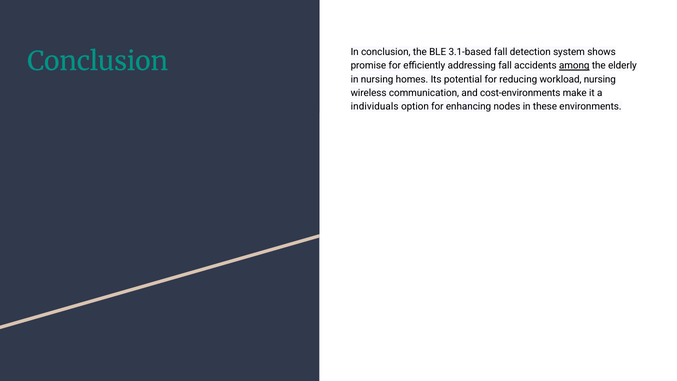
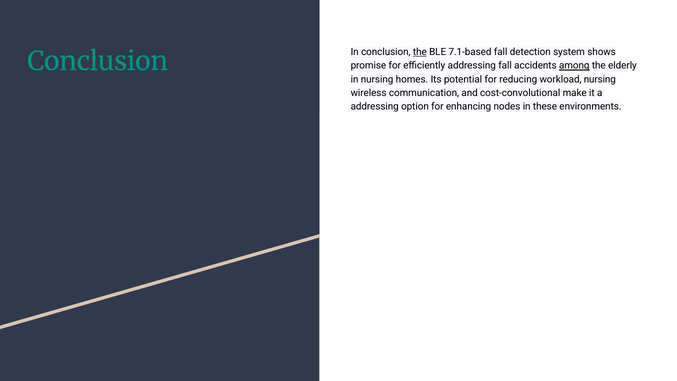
the underline: none -> present (420, 52)
3.1-based: 3.1-based -> 7.1-based (470, 52)
cost-environments: cost-environments -> cost-convolutional (520, 93)
individuals: individuals -> addressing (375, 106)
